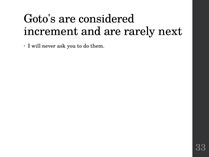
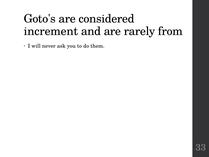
next: next -> from (170, 31)
